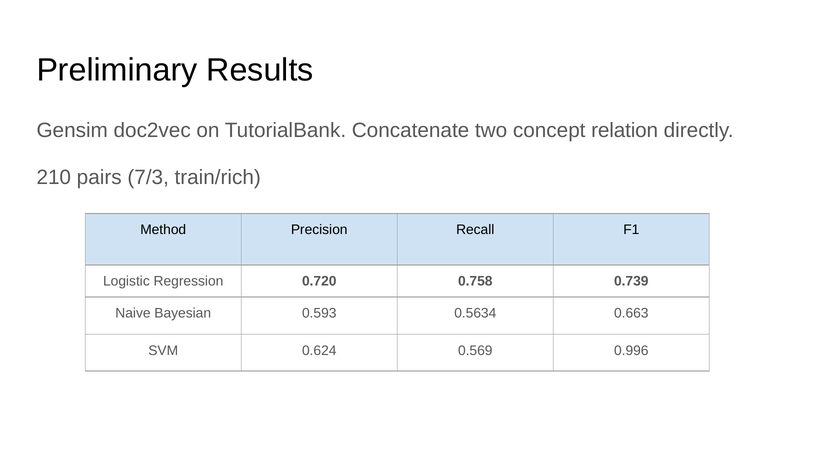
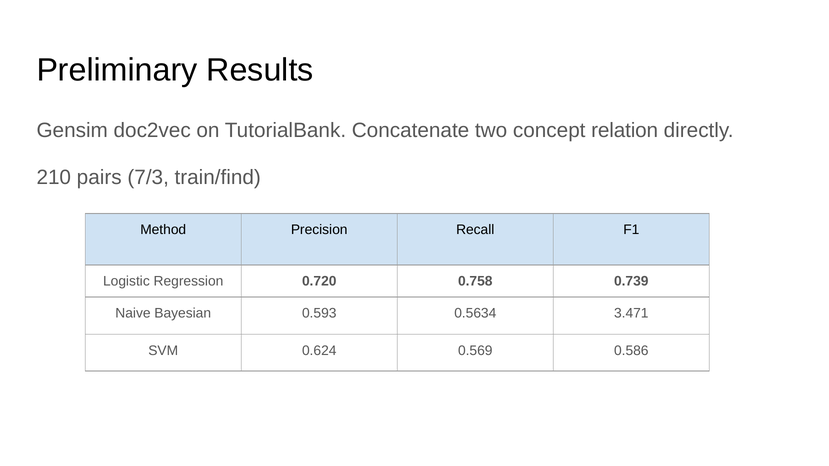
train/rich: train/rich -> train/find (218, 177)
0.663: 0.663 -> 3.471 (631, 314)
0.996: 0.996 -> 0.586 (631, 351)
